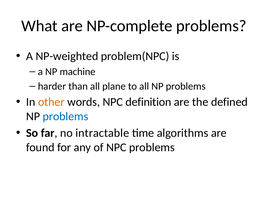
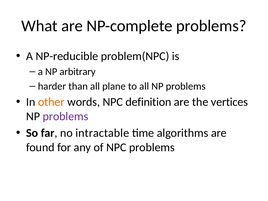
NP-weighted: NP-weighted -> NP-reducible (67, 56)
machine: machine -> arbitrary (78, 72)
defined: defined -> vertices (229, 102)
problems colour: blue -> purple (65, 116)
